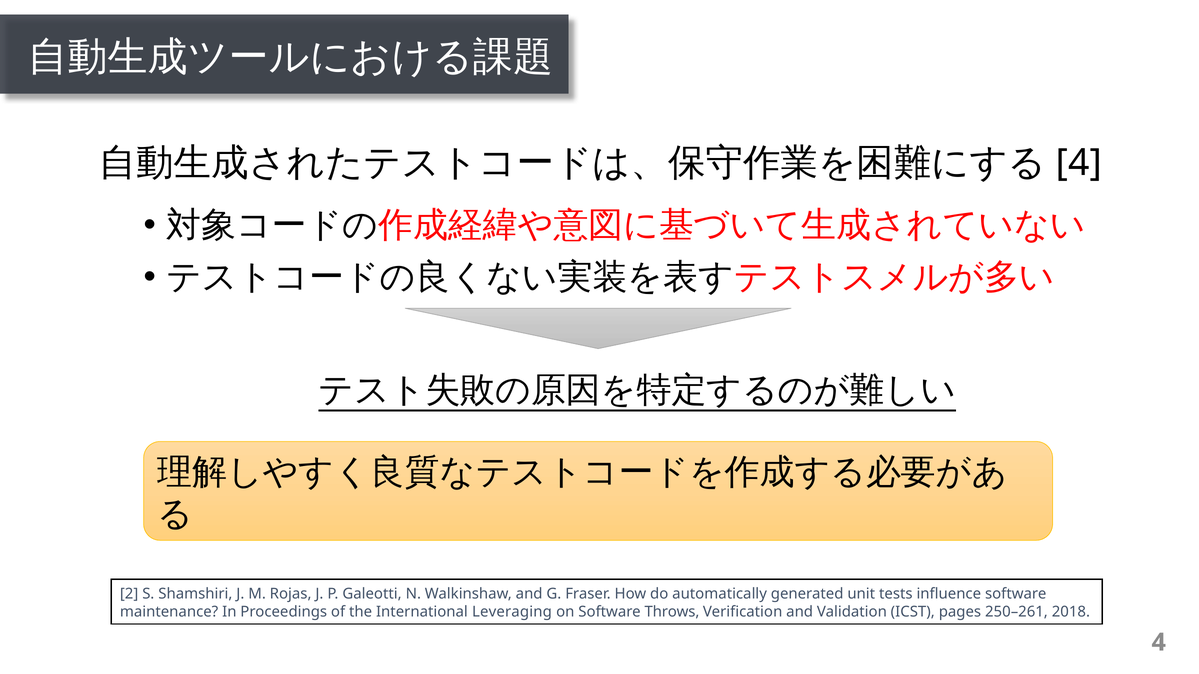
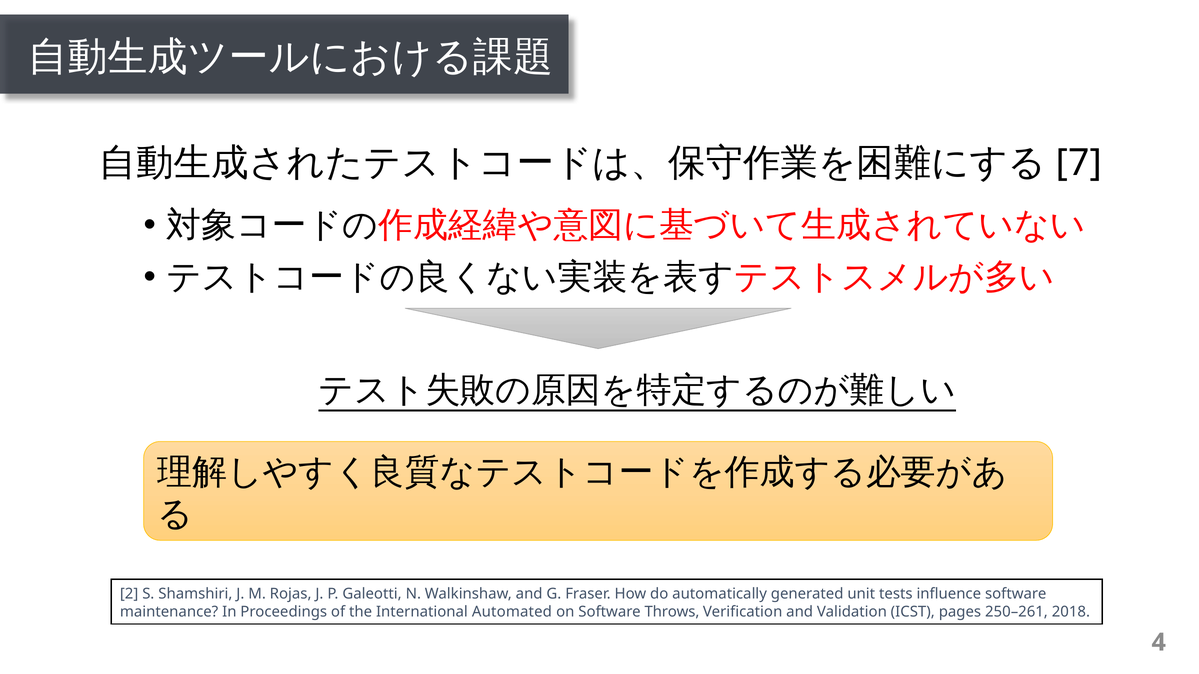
4: 4 -> 7 (1079, 163)
Leveraging: Leveraging -> Automated (512, 612)
